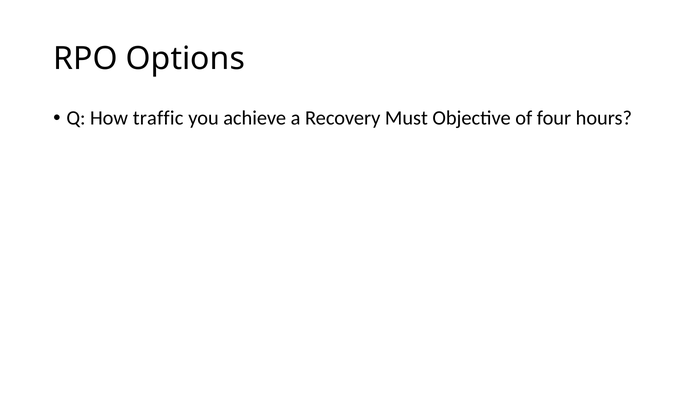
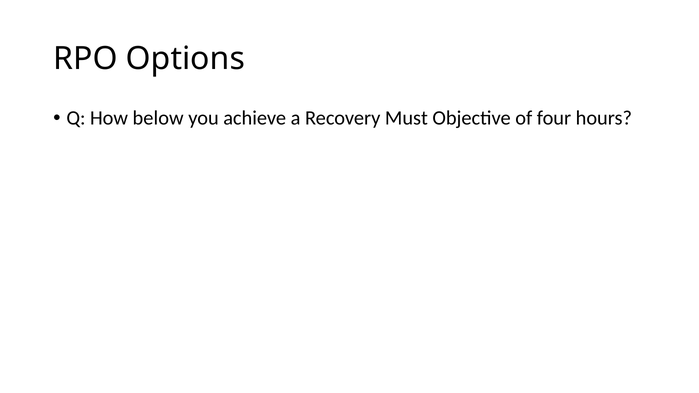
traffic: traffic -> below (158, 118)
